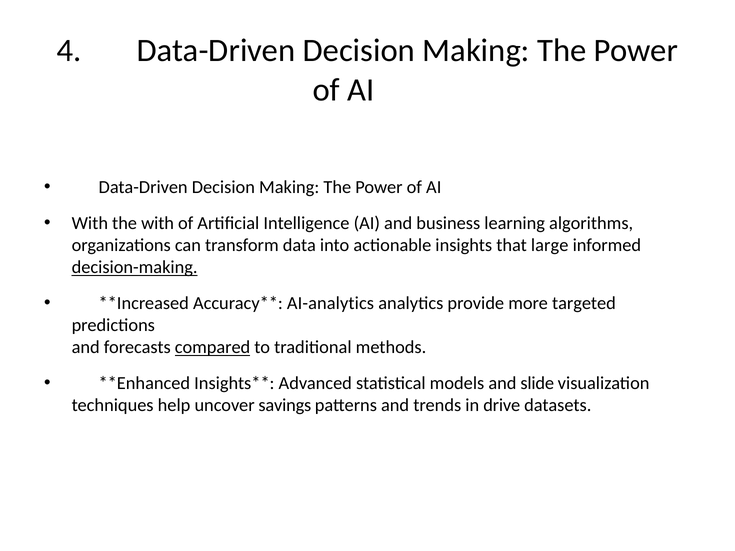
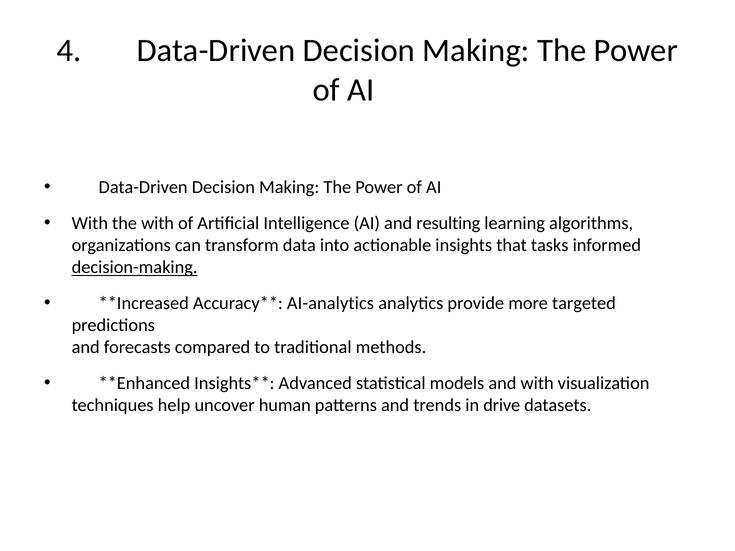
business: business -> resulting (448, 223)
large: large -> tasks (550, 245)
compared underline: present -> none (213, 348)
and slide: slide -> with (537, 384)
savings: savings -> human (285, 406)
